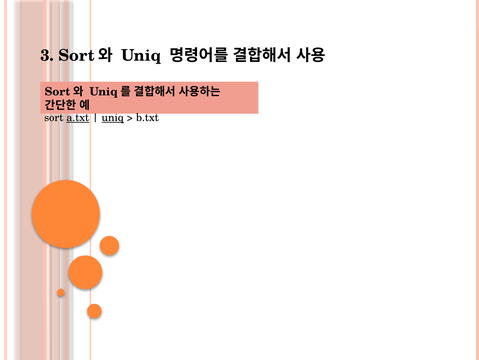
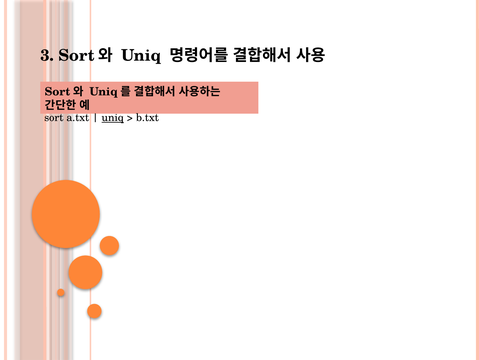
a.txt underline: present -> none (78, 117)
